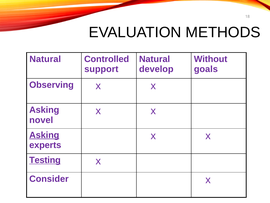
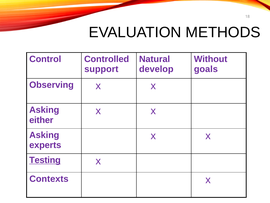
Natural: Natural -> Control (45, 59)
novel: novel -> either (41, 120)
Asking underline: present -> none (44, 135)
Consider: Consider -> Contexts (49, 178)
